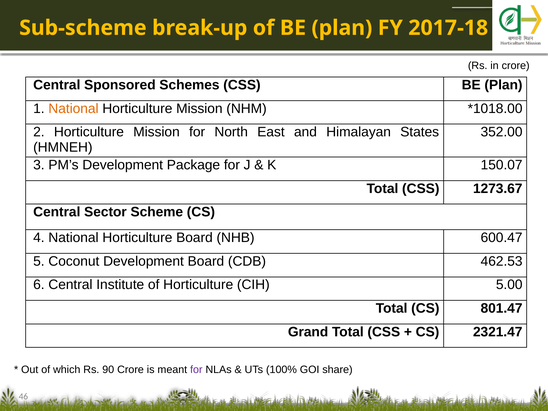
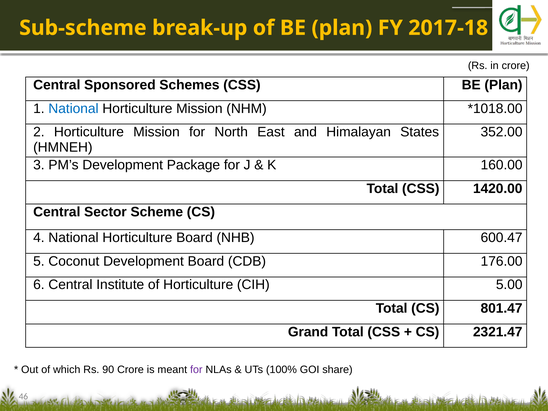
National colour: orange -> blue (73, 109)
150.07: 150.07 -> 160.00 (502, 165)
1273.67: 1273.67 -> 1420.00 (498, 188)
462.53: 462.53 -> 176.00 (502, 261)
